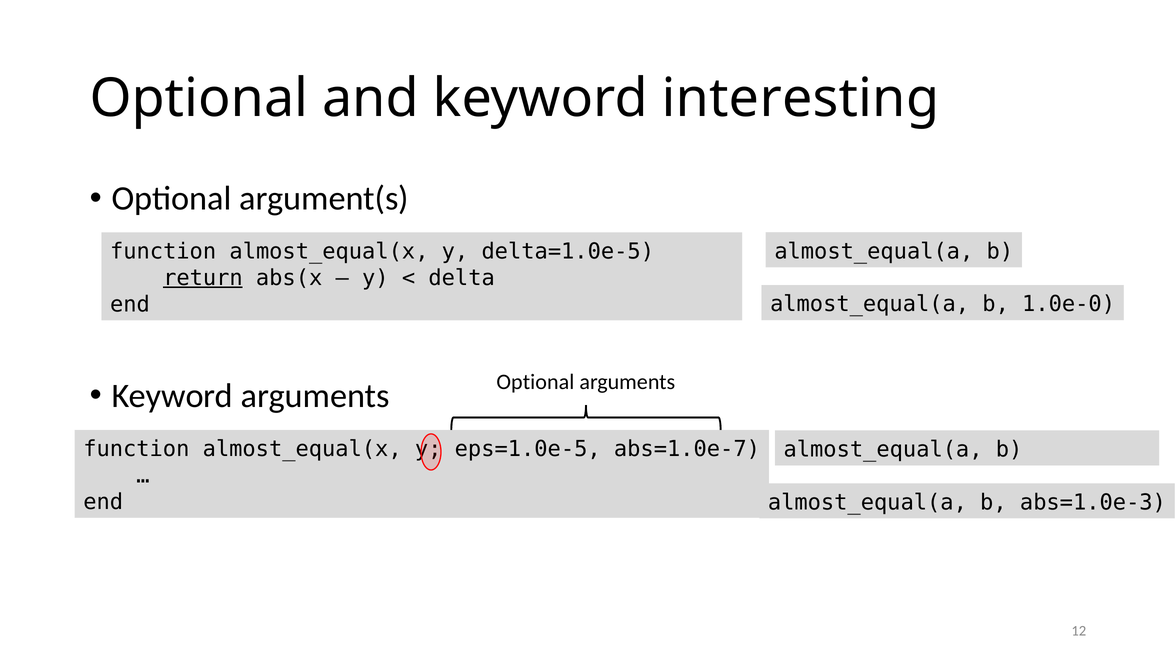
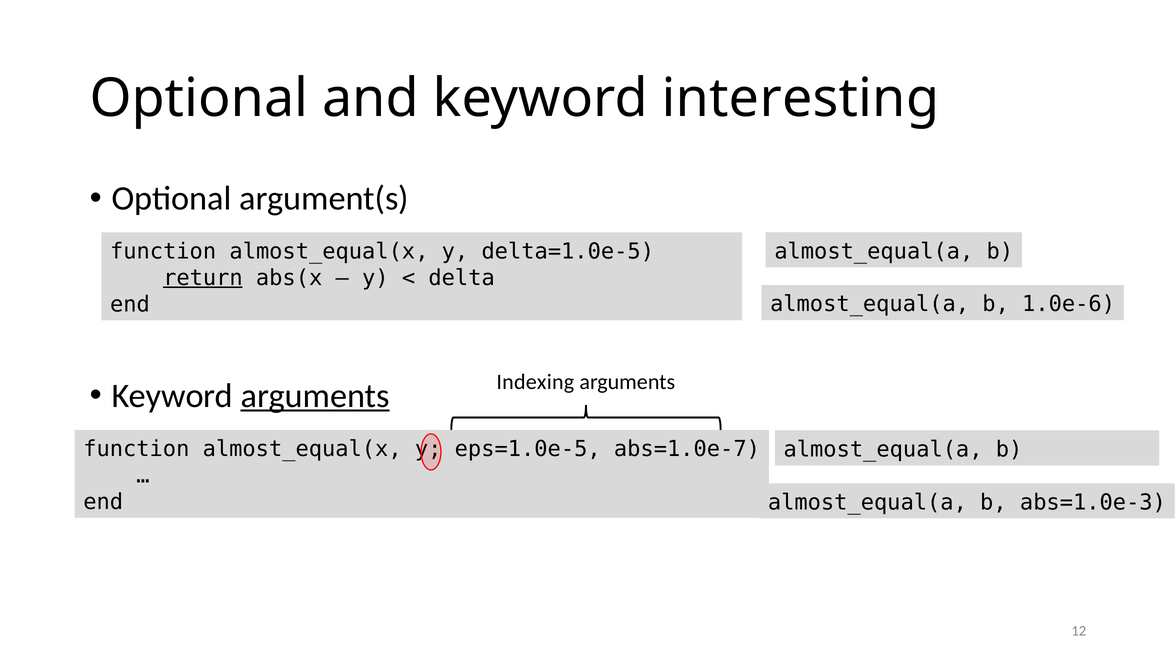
1.0e-0: 1.0e-0 -> 1.0e-6 (1069, 304)
Optional: Optional -> Indexing (535, 382)
arguments underline: none -> present (315, 396)
